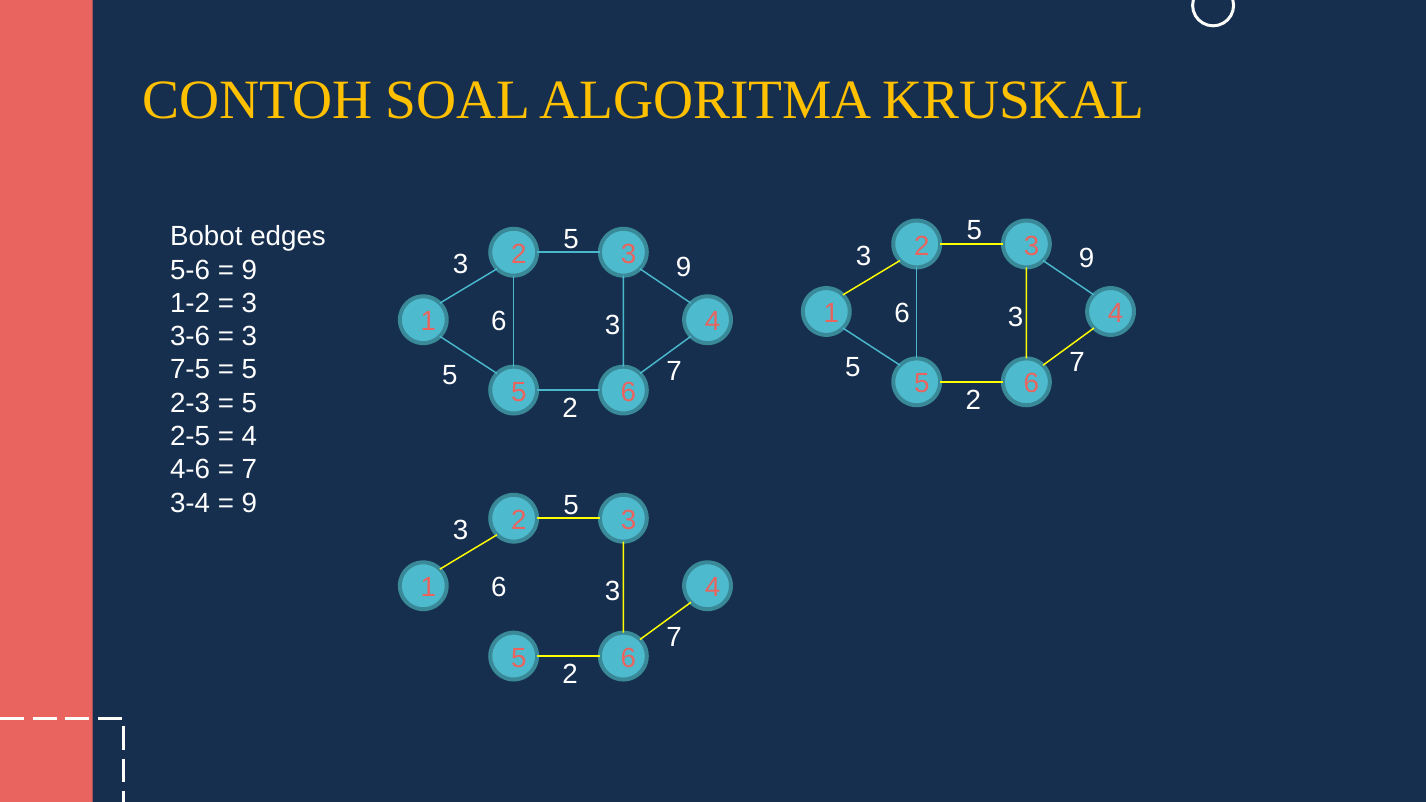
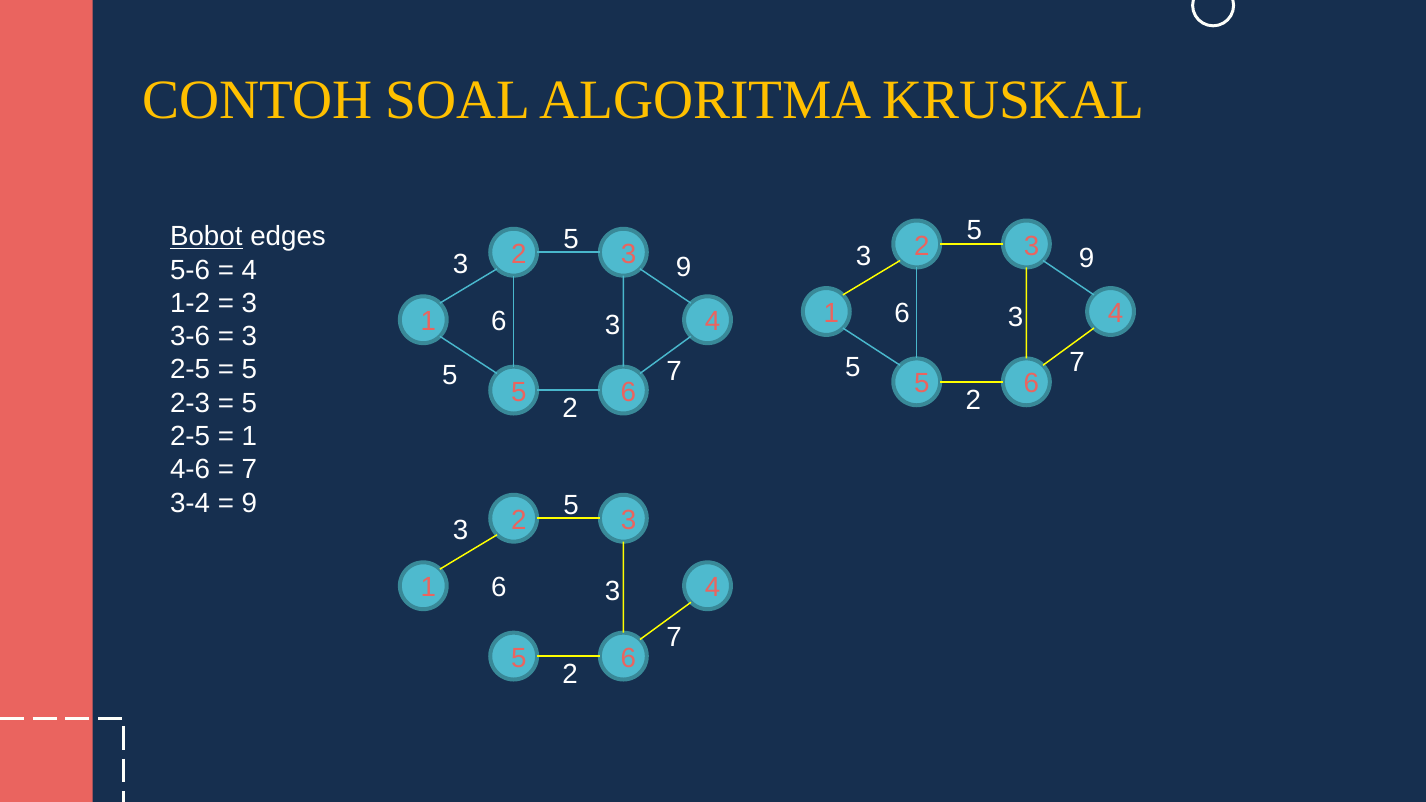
Bobot underline: none -> present (206, 237)
9: 9 -> 4 (249, 270)
7-5: 7-5 -> 2-5 (190, 370)
4: 4 -> 1 (249, 437)
